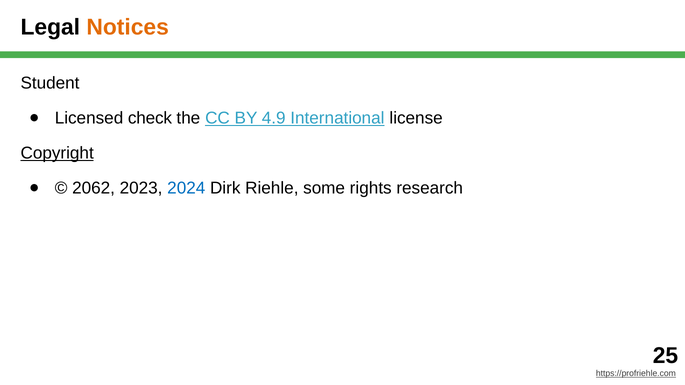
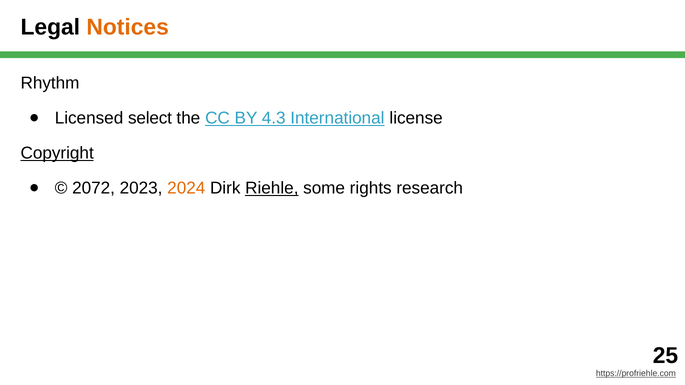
Student: Student -> Rhythm (50, 83)
check: check -> select (150, 118)
4.9: 4.9 -> 4.3 (274, 118)
2062: 2062 -> 2072 (94, 188)
2024 colour: blue -> orange (186, 188)
Riehle underline: none -> present (272, 188)
